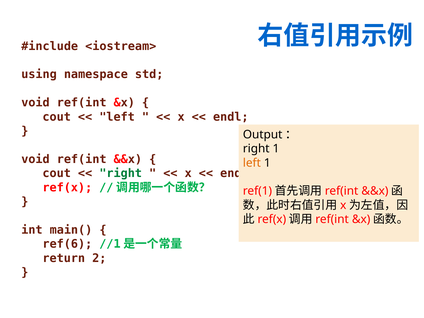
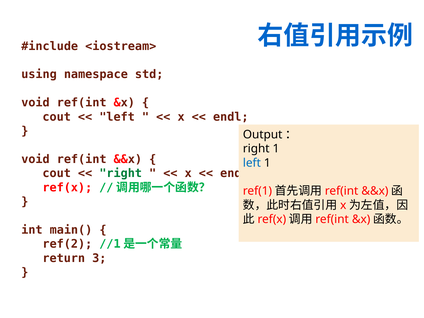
left colour: orange -> blue (252, 163)
ref(6: ref(6 -> ref(2 (67, 244)
2: 2 -> 3 (99, 258)
